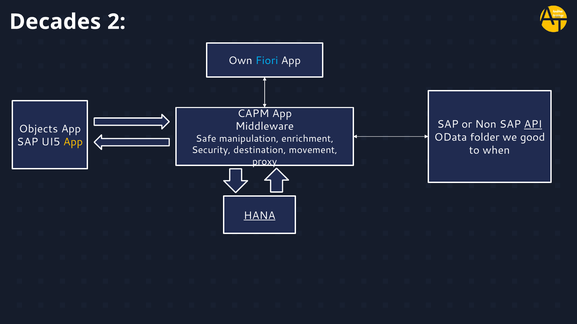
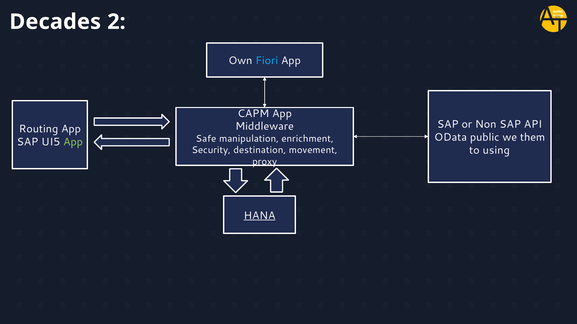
API underline: present -> none (533, 125)
Objects: Objects -> Routing (39, 129)
folder: folder -> public (485, 138)
good: good -> them (533, 138)
App colour: yellow -> light green (73, 142)
when: when -> using (496, 151)
